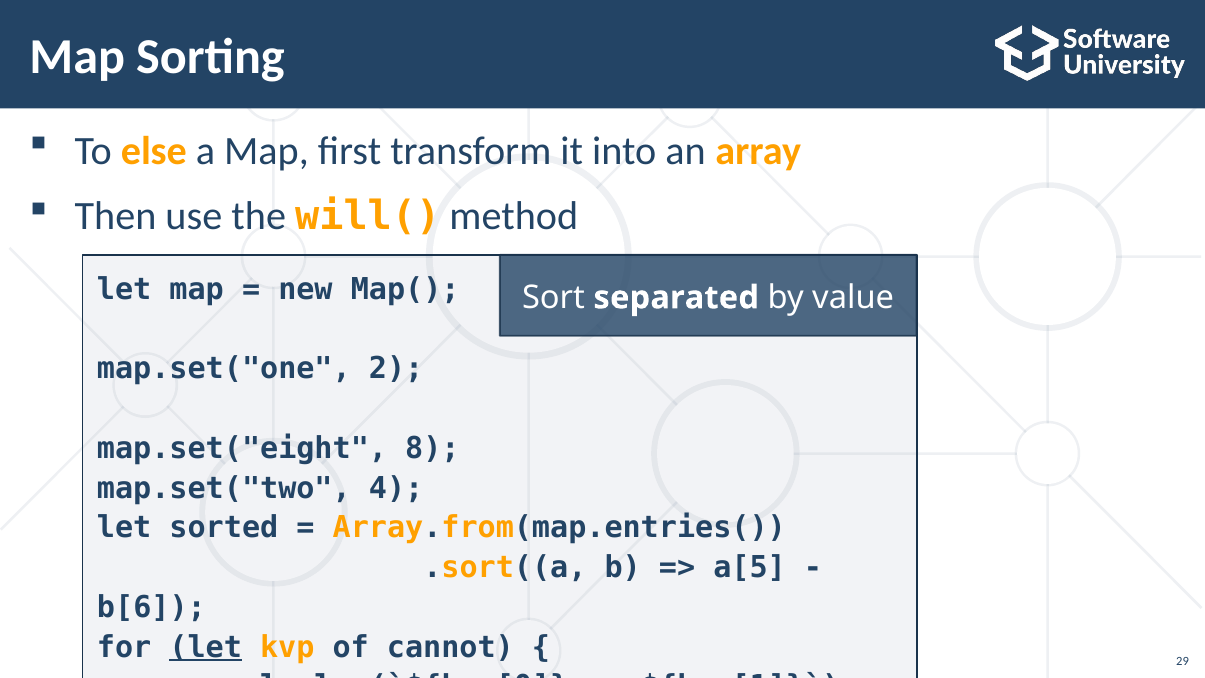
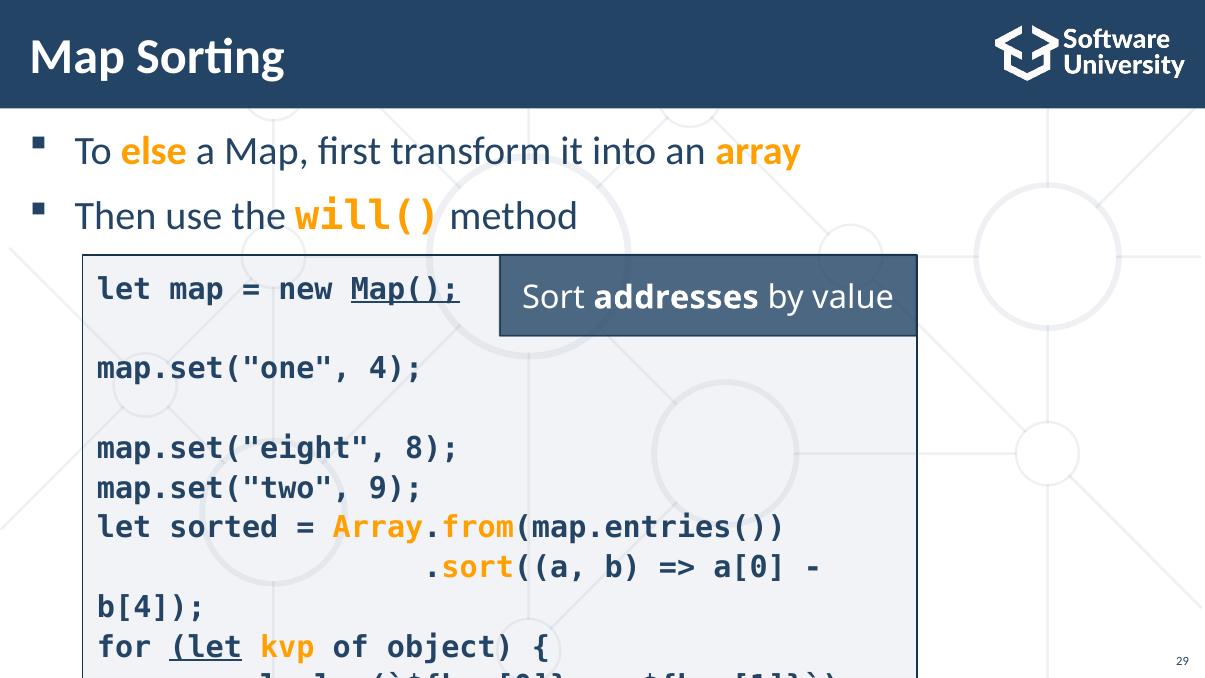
Map( underline: none -> present (405, 289)
separated: separated -> addresses (676, 298)
2: 2 -> 4 (396, 369)
4: 4 -> 9 (396, 488)
a[5: a[5 -> a[0 (750, 567)
b[6: b[6 -> b[4 (151, 607)
cannot: cannot -> object (450, 647)
